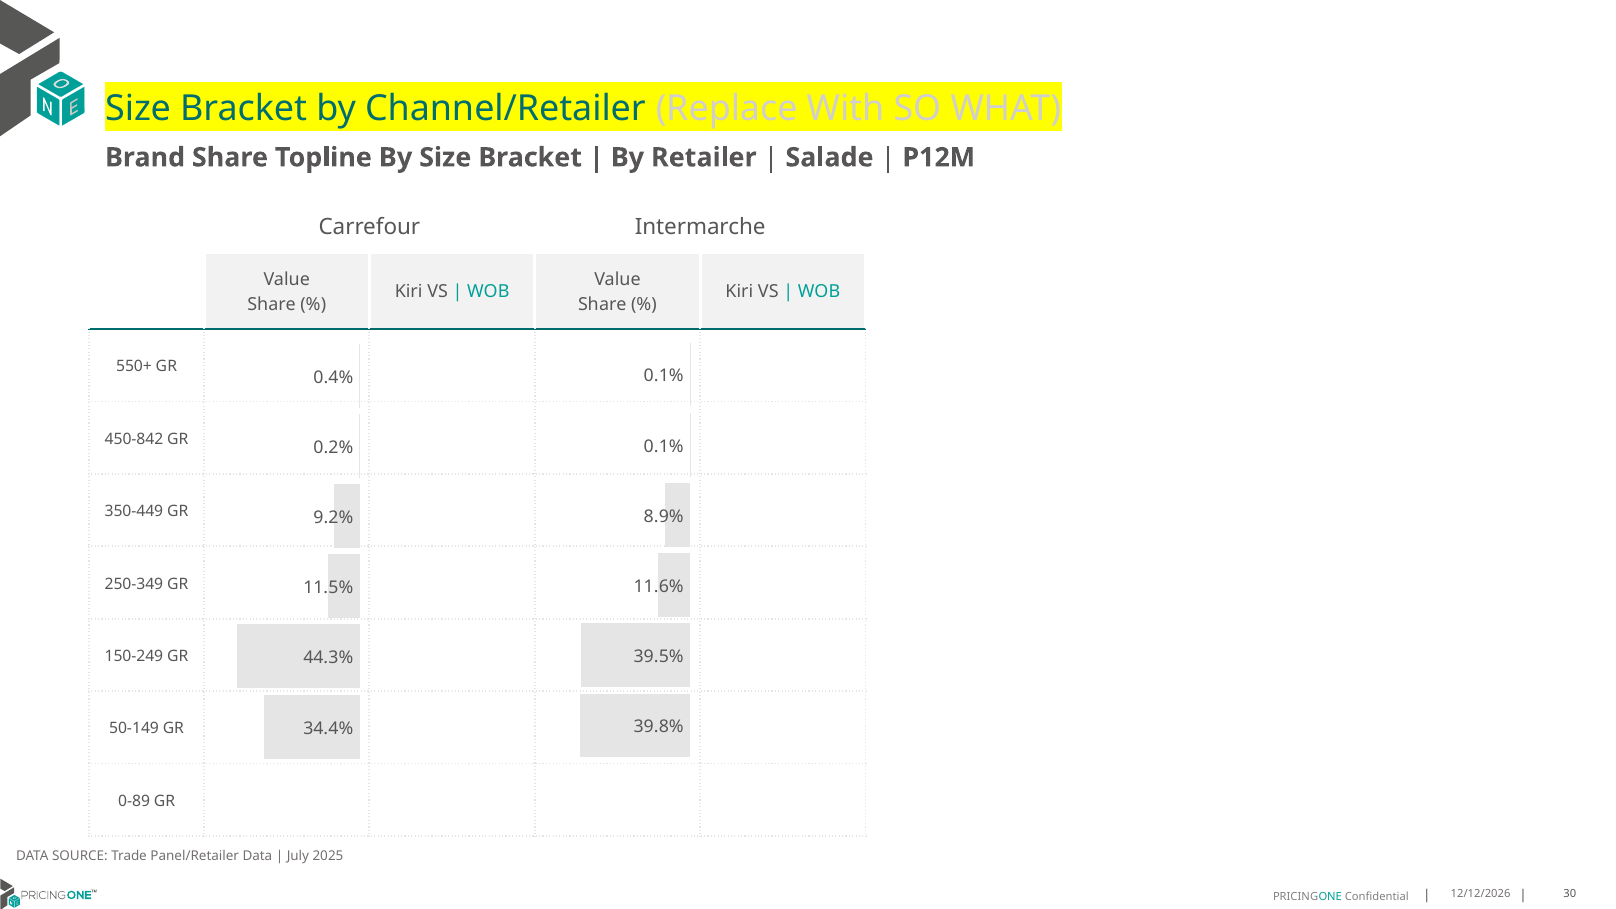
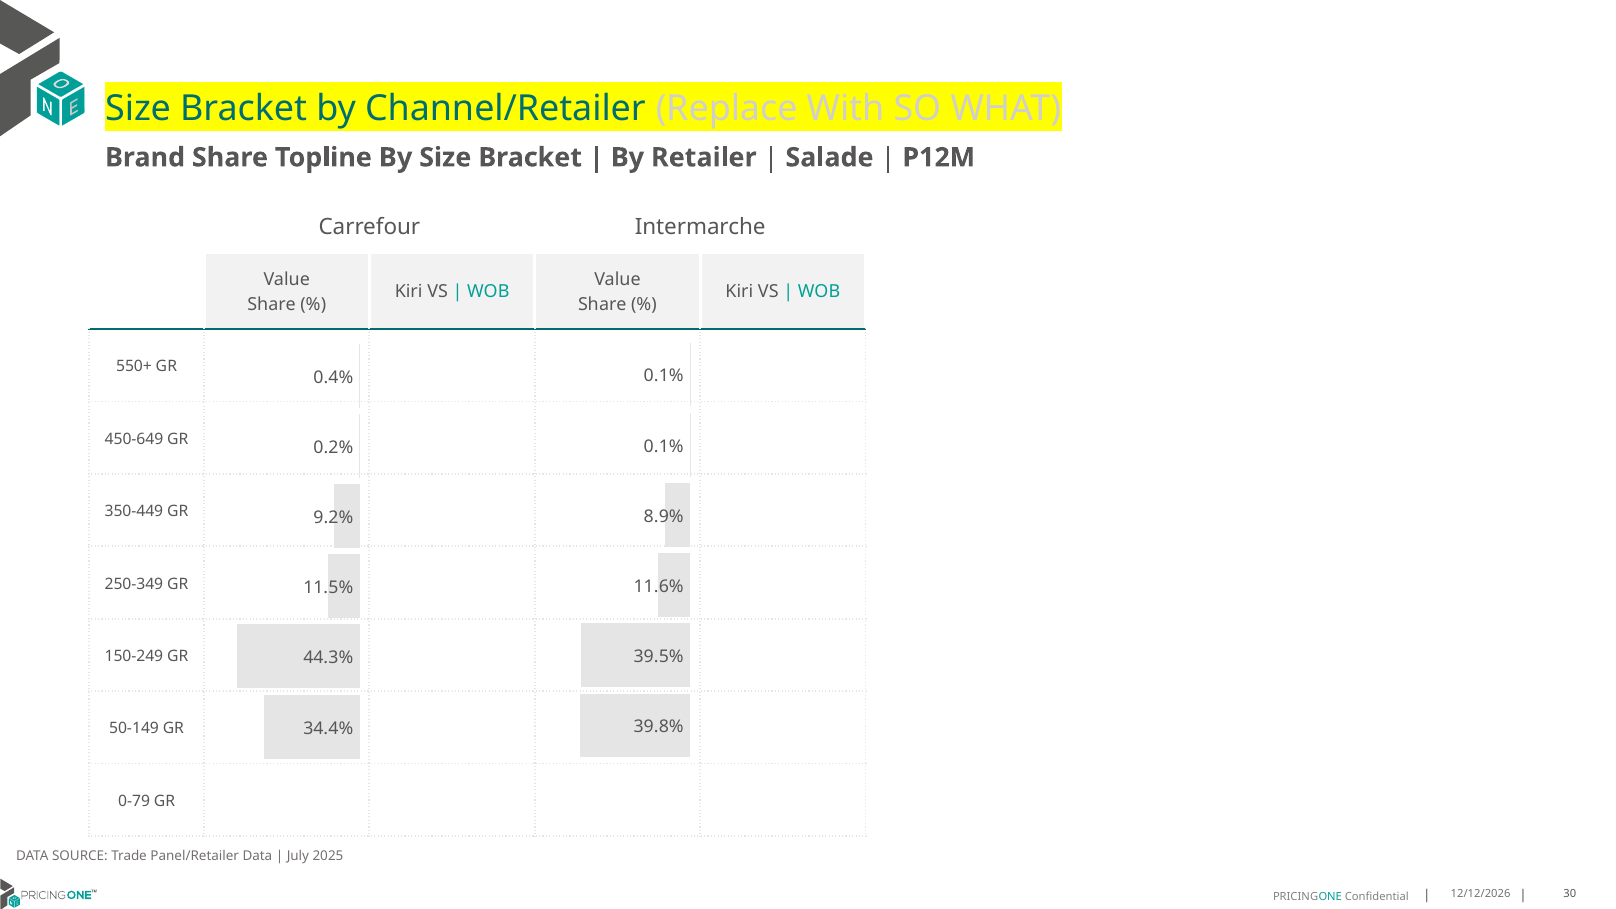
450-842: 450-842 -> 450-649 (134, 439)
0-89: 0-89 -> 0-79 (134, 801)
